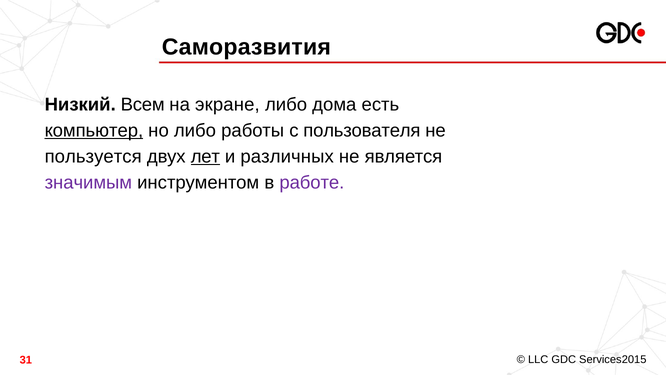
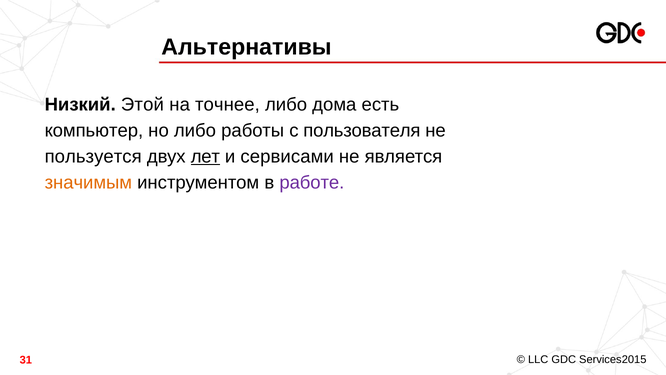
Саморазвития: Саморазвития -> Альтернативы (246, 47)
Всем: Всем -> Этой (142, 105)
экране: экране -> точнее (227, 105)
компьютер underline: present -> none (94, 131)
различных: различных -> сервисами (287, 156)
значимым colour: purple -> orange (88, 182)
